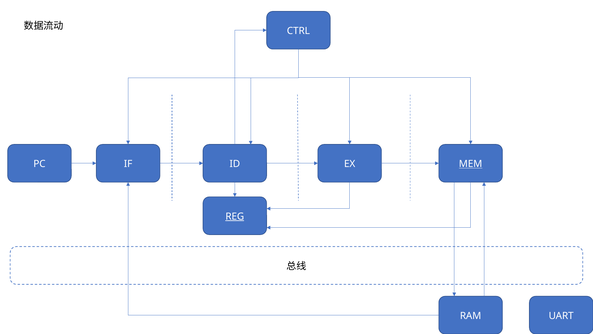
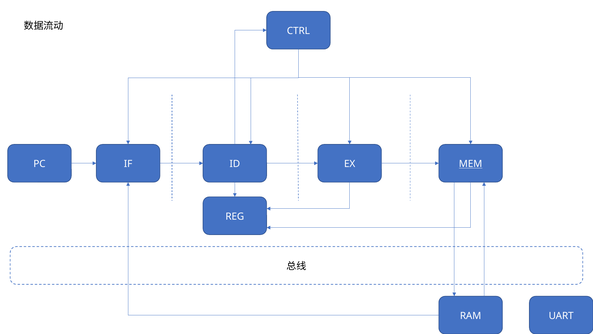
REG underline: present -> none (235, 216)
